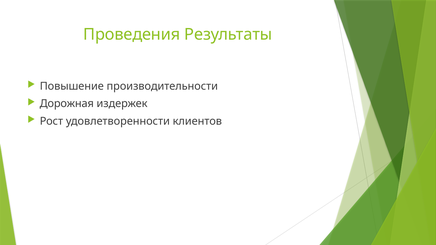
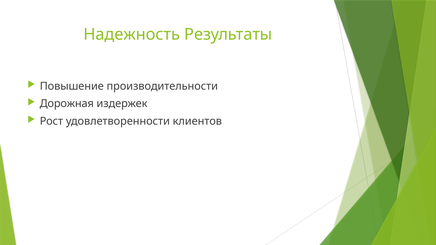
Проведения: Проведения -> Надежность (132, 34)
